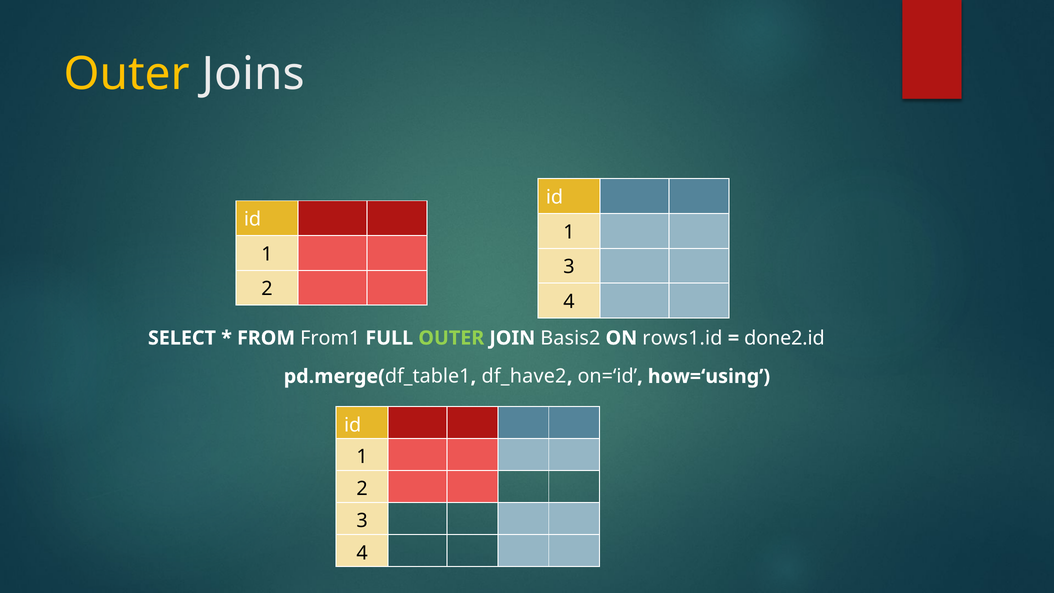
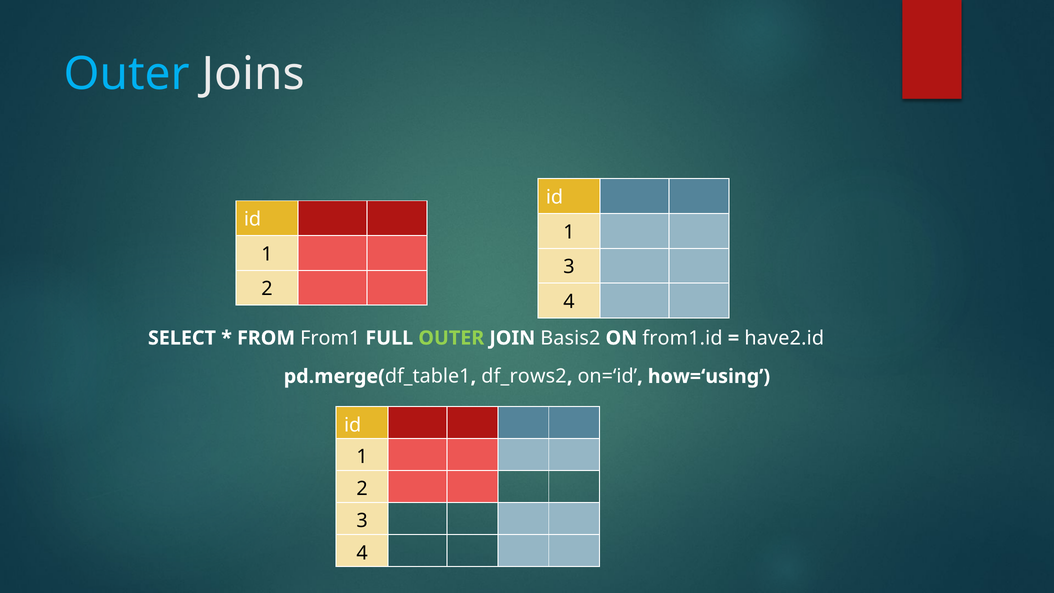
Outer colour: yellow -> light blue (127, 74)
rows1.id: rows1.id -> from1.id (682, 338)
done2.id: done2.id -> have2.id (784, 338)
df_have2: df_have2 -> df_rows2 (524, 376)
